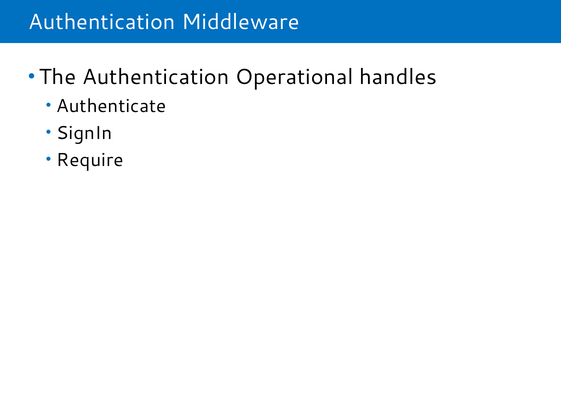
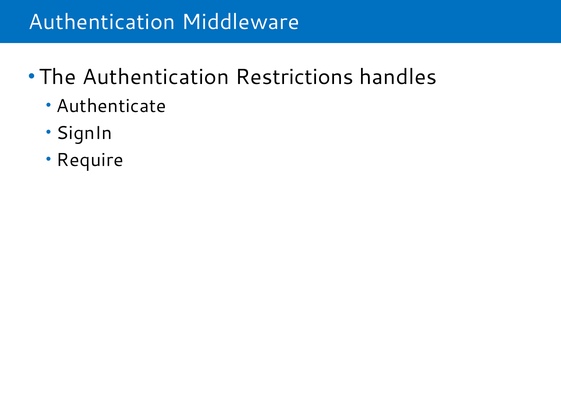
Operational: Operational -> Restrictions (294, 77)
